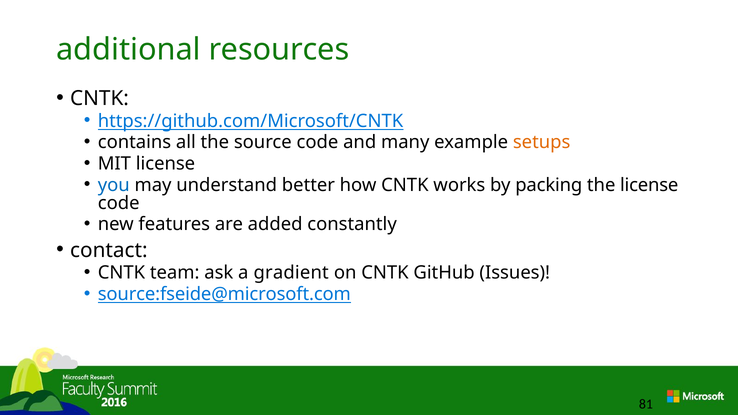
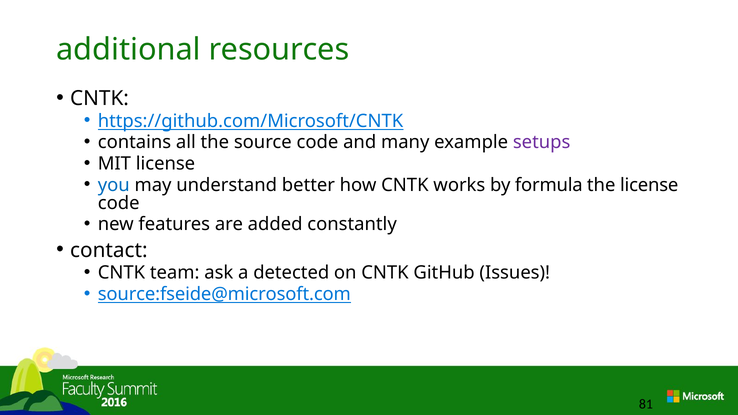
setups colour: orange -> purple (542, 142)
packing: packing -> formula (549, 185)
gradient: gradient -> detected (291, 273)
